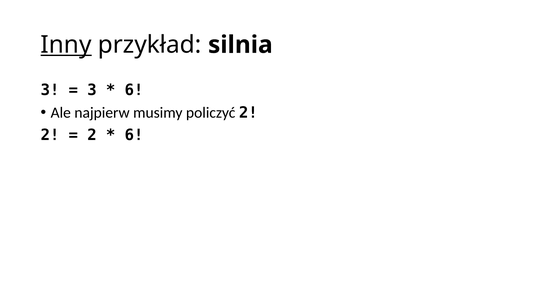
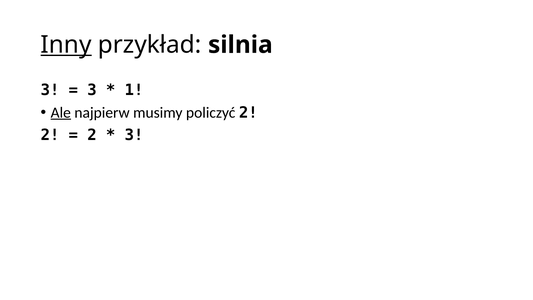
6: 6 -> 1 (134, 90)
Ale underline: none -> present (61, 112)
6: 6 -> 3 (134, 135)
